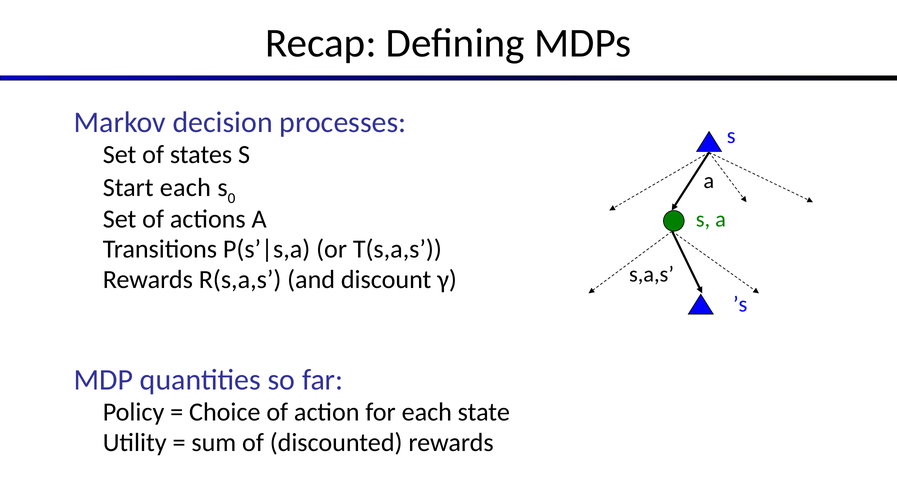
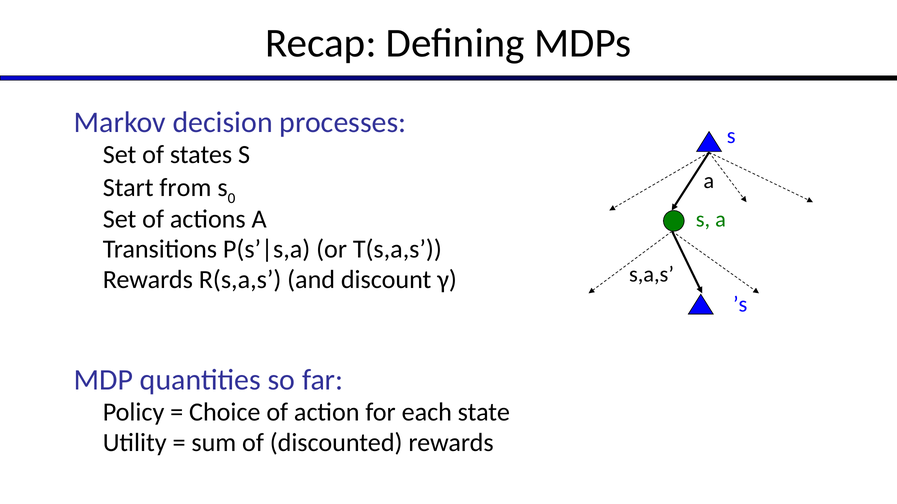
each: each -> from (185, 188)
